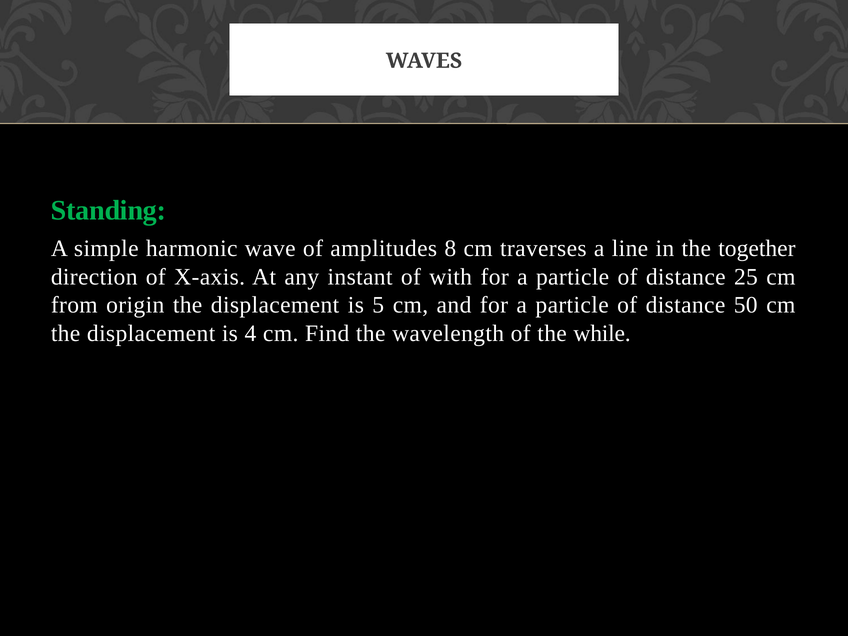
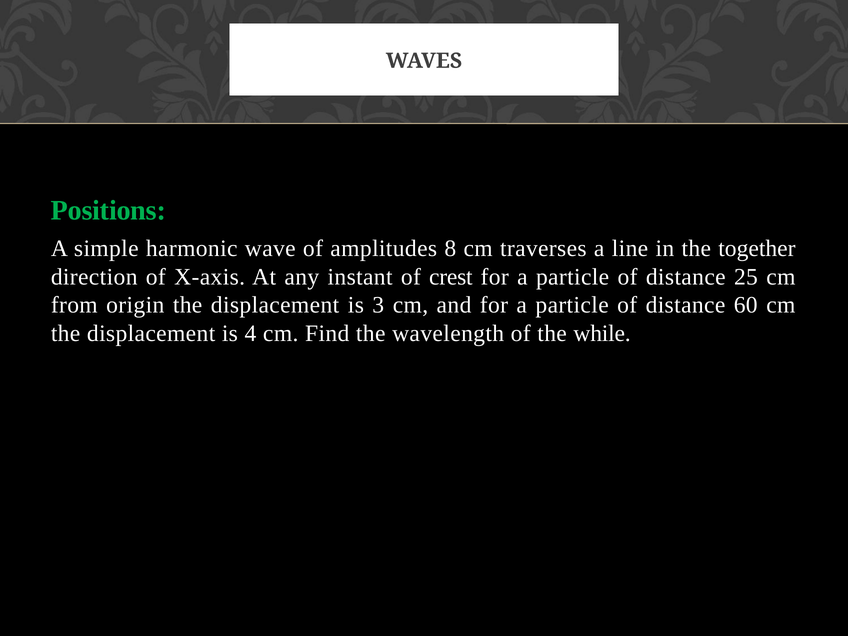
Standing: Standing -> Positions (108, 211)
with: with -> crest (451, 277)
5: 5 -> 3 (378, 305)
50: 50 -> 60 (746, 305)
